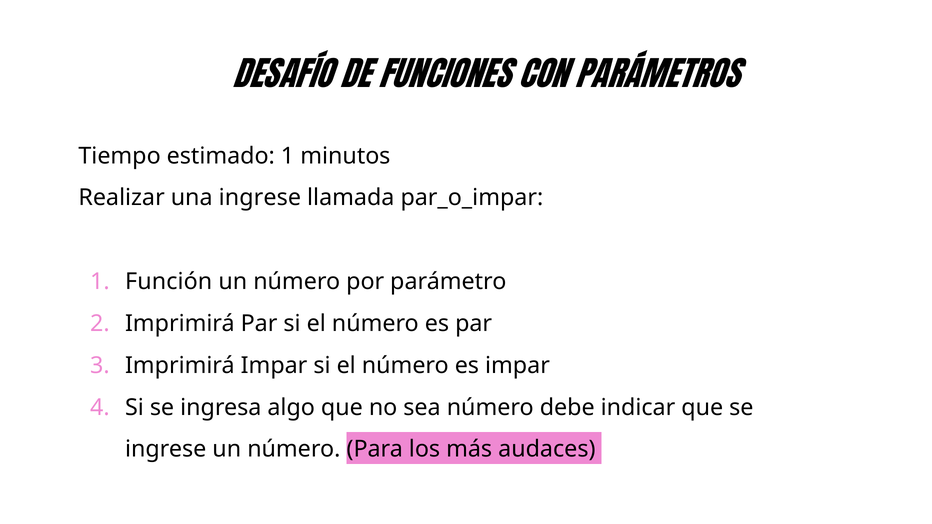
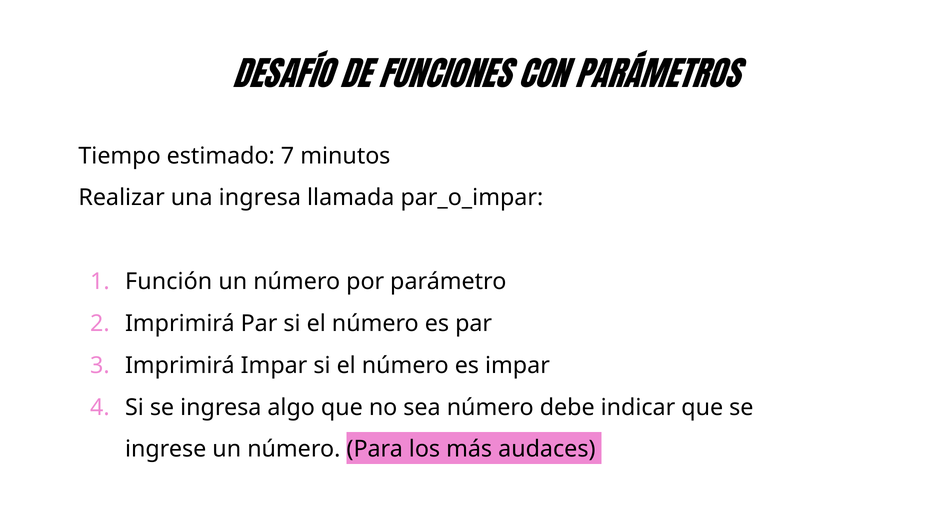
estimado 1: 1 -> 7 (288, 156)
una ingrese: ingrese -> ingresa (260, 198)
